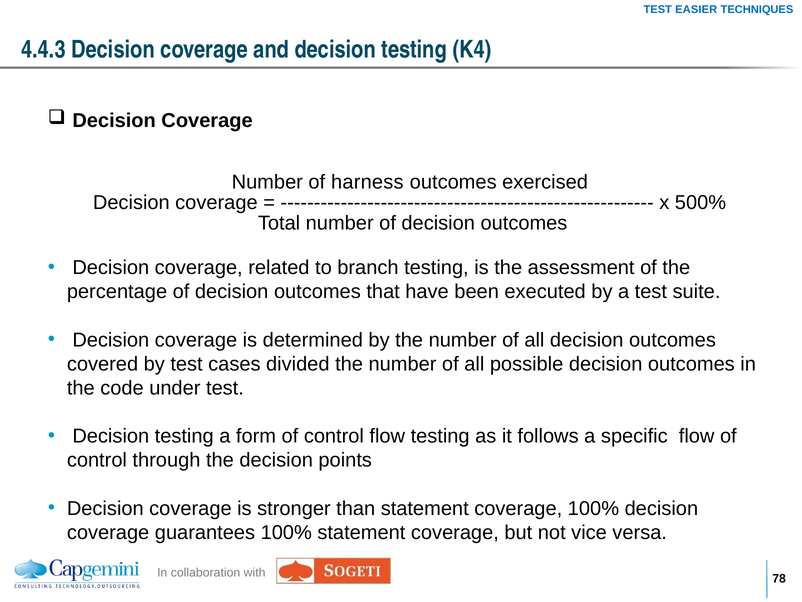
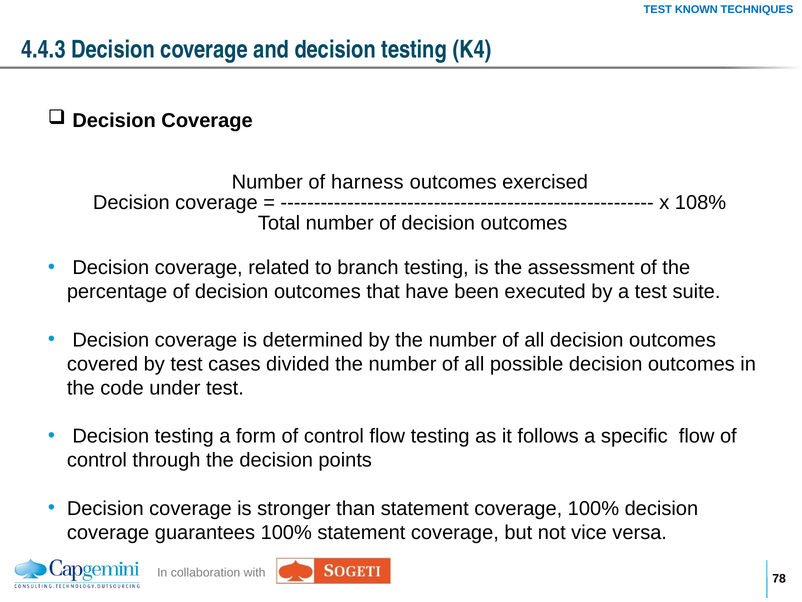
EASIER: EASIER -> KNOWN (696, 9)
500%: 500% -> 108% (700, 202)
